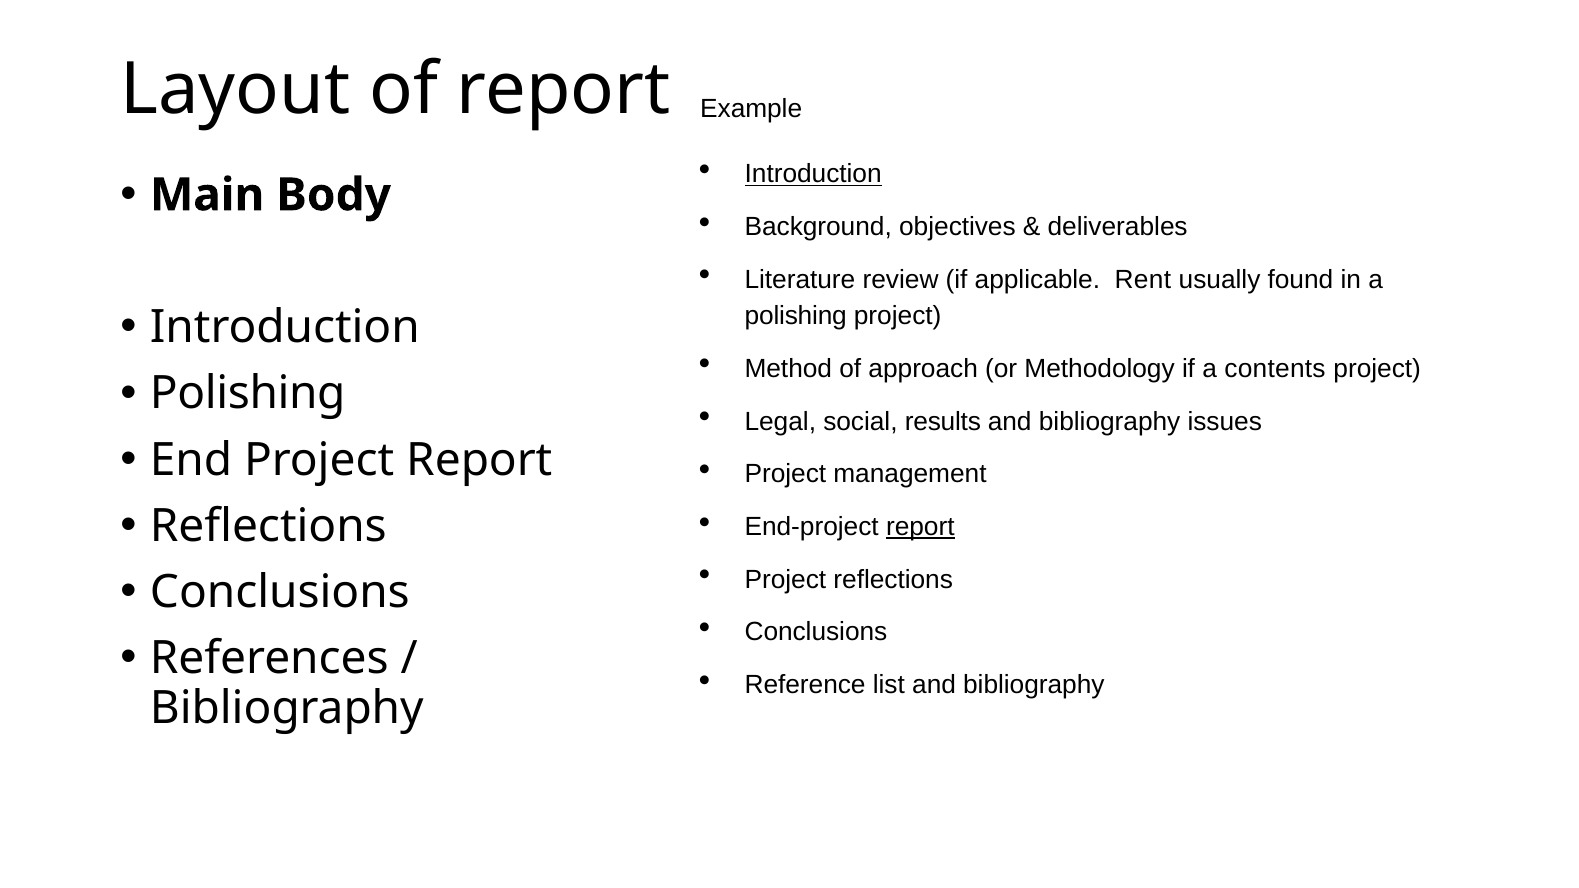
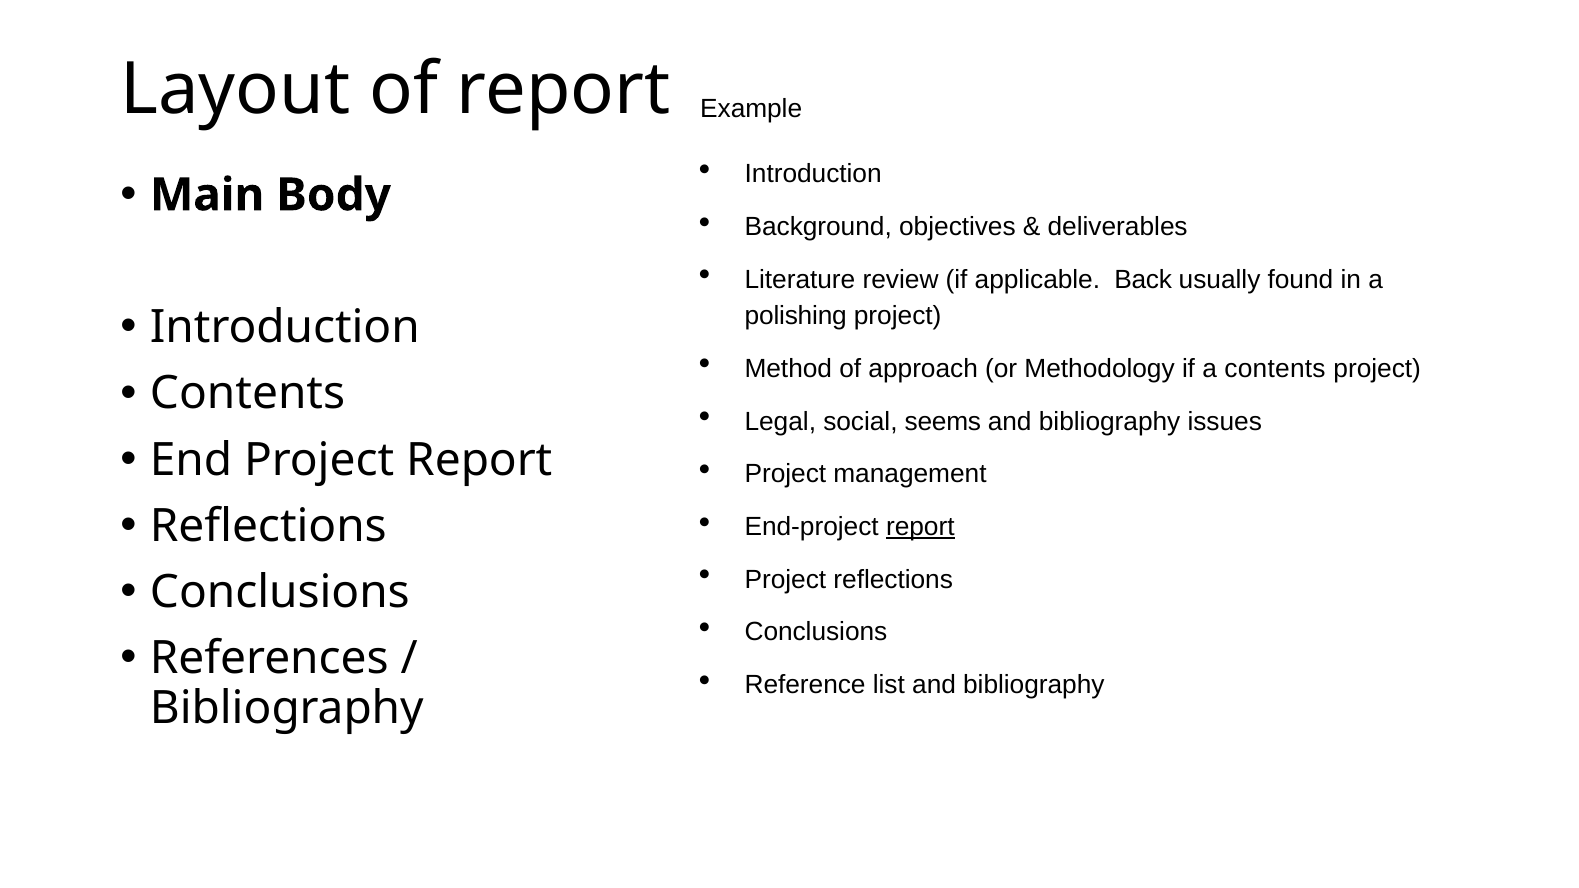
Introduction underline: present -> none (813, 174)
Rent: Rent -> Back (1143, 280)
Polishing: Polishing -> Contents (248, 394)
results: results -> seems (943, 421)
